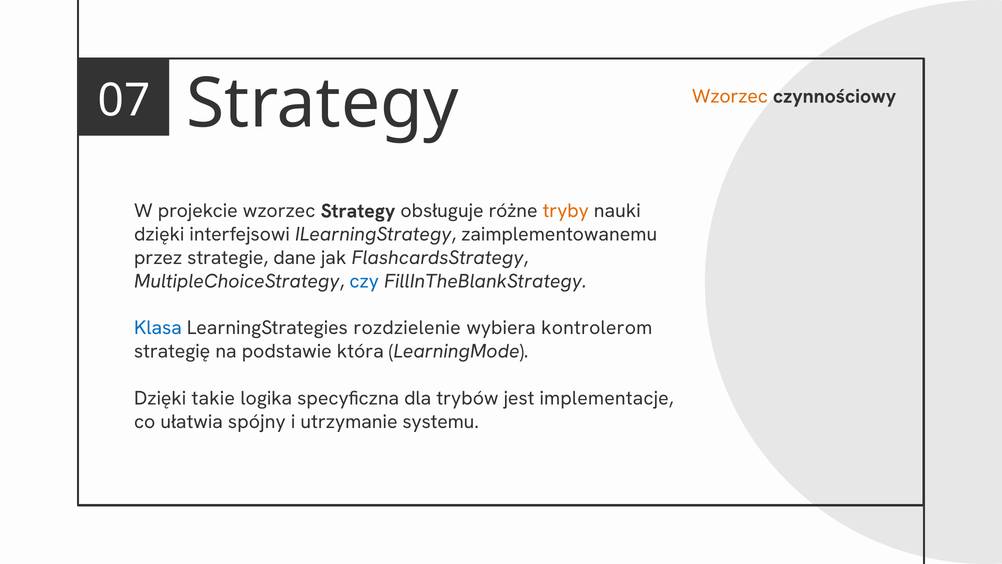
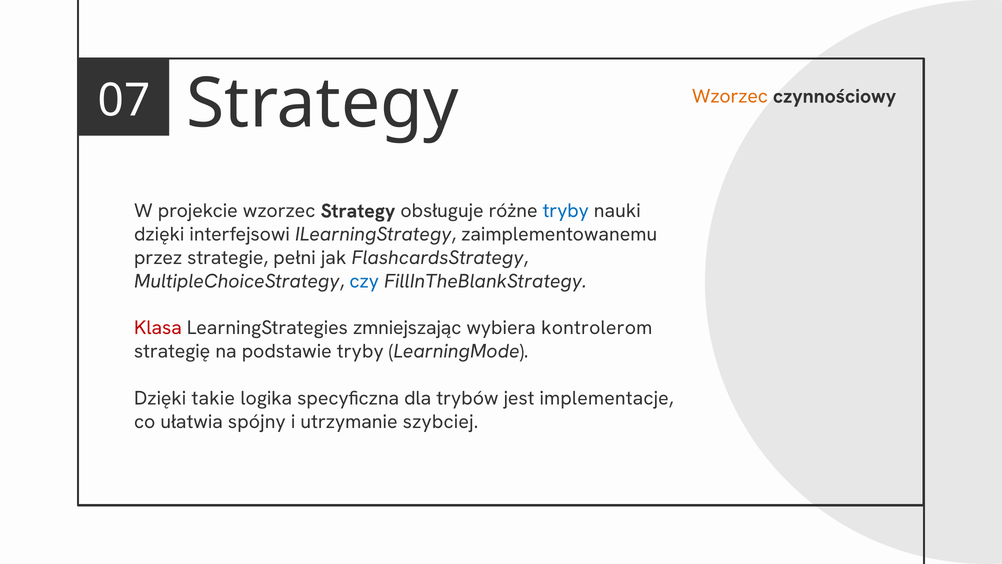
tryby colour: orange -> blue (566, 211)
dane: dane -> pełni (295, 258)
Klasa colour: blue -> red (158, 328)
rozdzielenie: rozdzielenie -> zmniejszając (407, 328)
podstawie która: która -> tryby (360, 351)
systemu: systemu -> szybciej (441, 421)
